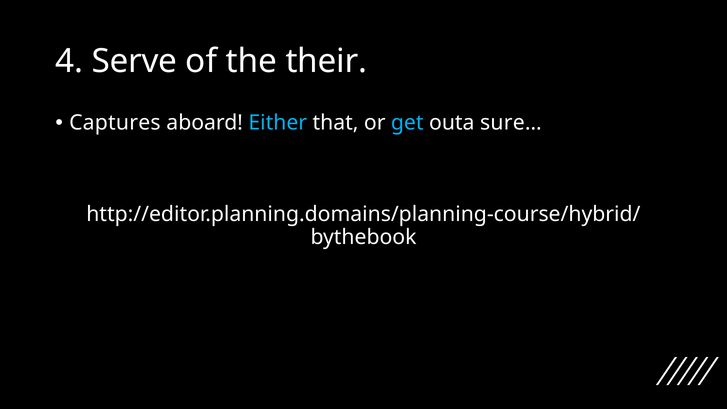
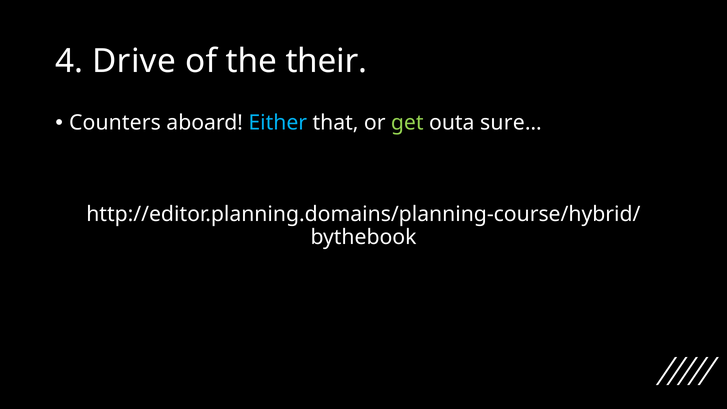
Serve: Serve -> Drive (134, 61)
Captures: Captures -> Counters (115, 123)
get colour: light blue -> light green (407, 123)
